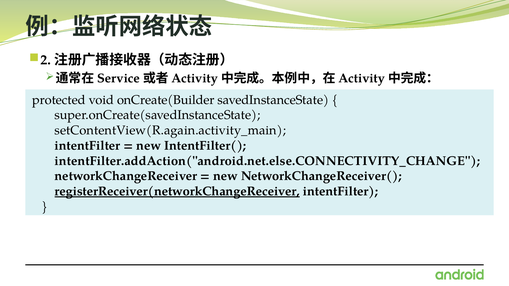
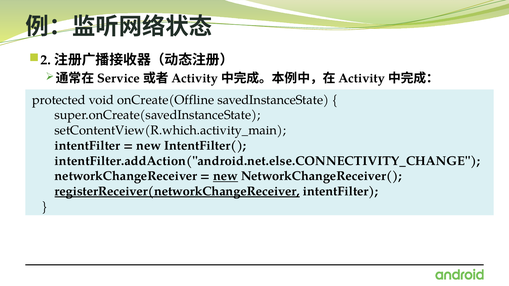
onCreate(Builder: onCreate(Builder -> onCreate(Offline (166, 100)
setContentView(R.again.activity_main: setContentView(R.again.activity_main -> setContentView(R.which.activity_main (170, 131)
new underline: none -> present (225, 176)
